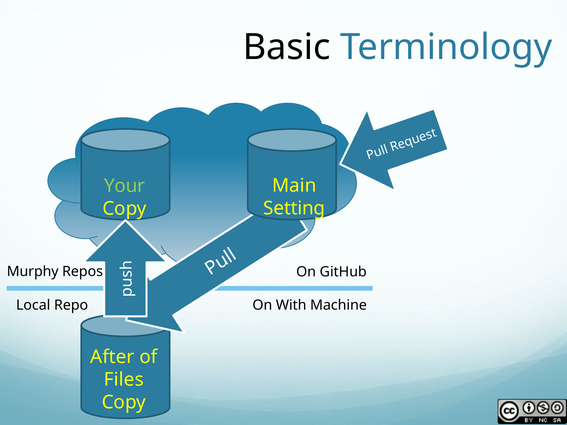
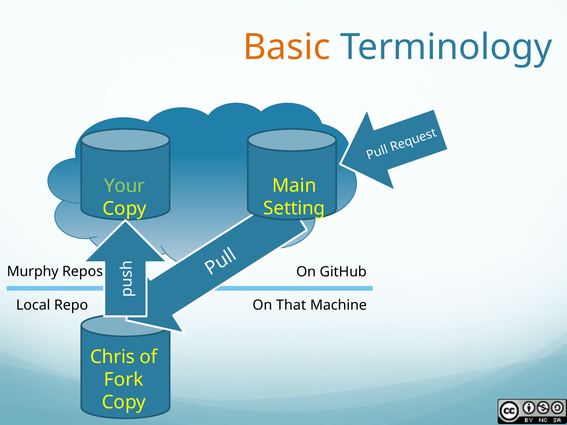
Basic colour: black -> orange (287, 47)
With: With -> That (291, 305)
After: After -> Chris (112, 357)
Files: Files -> Fork (124, 380)
